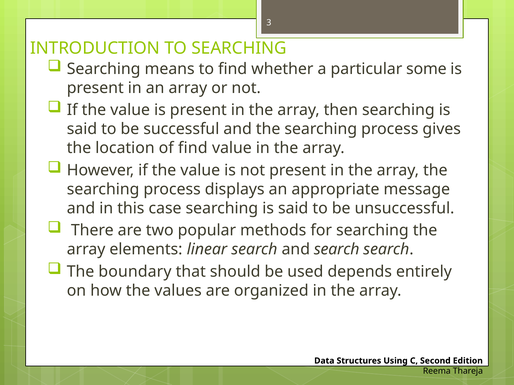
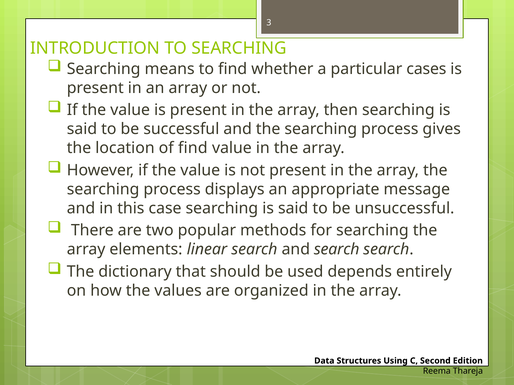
some: some -> cases (426, 69)
boundary: boundary -> dictionary (135, 272)
